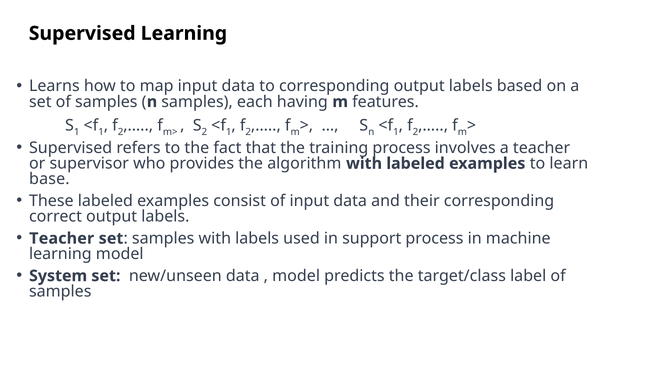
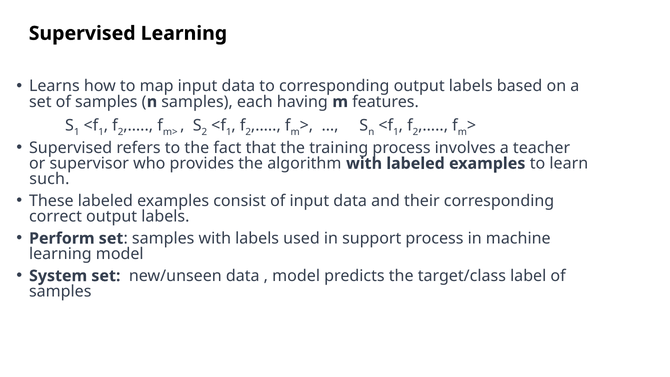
base: base -> such (49, 179)
Teacher: Teacher -> Perform (62, 238)
